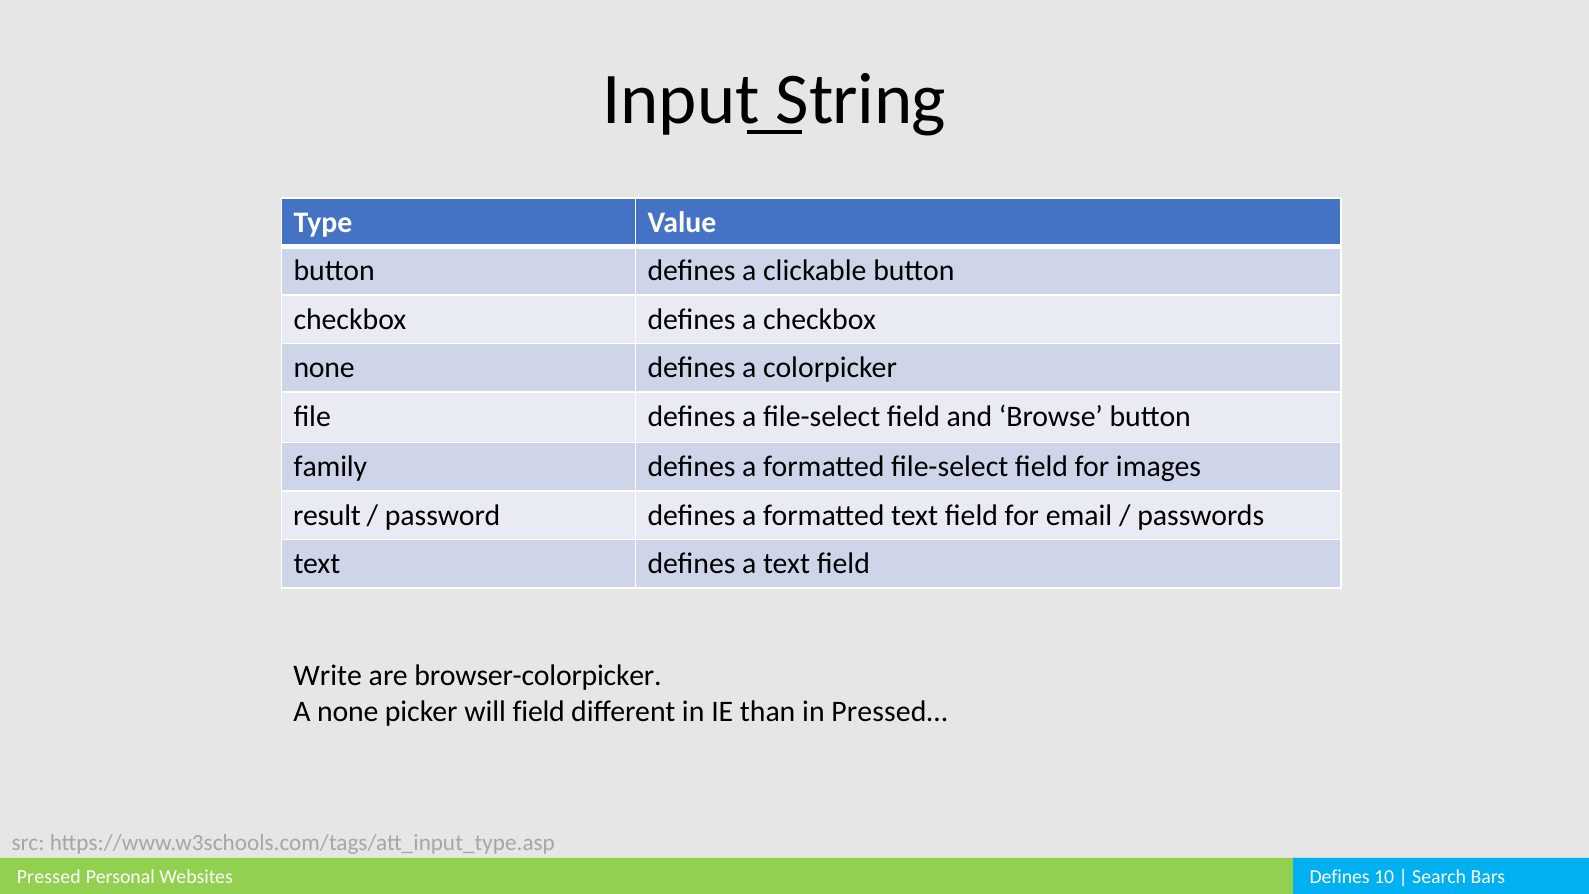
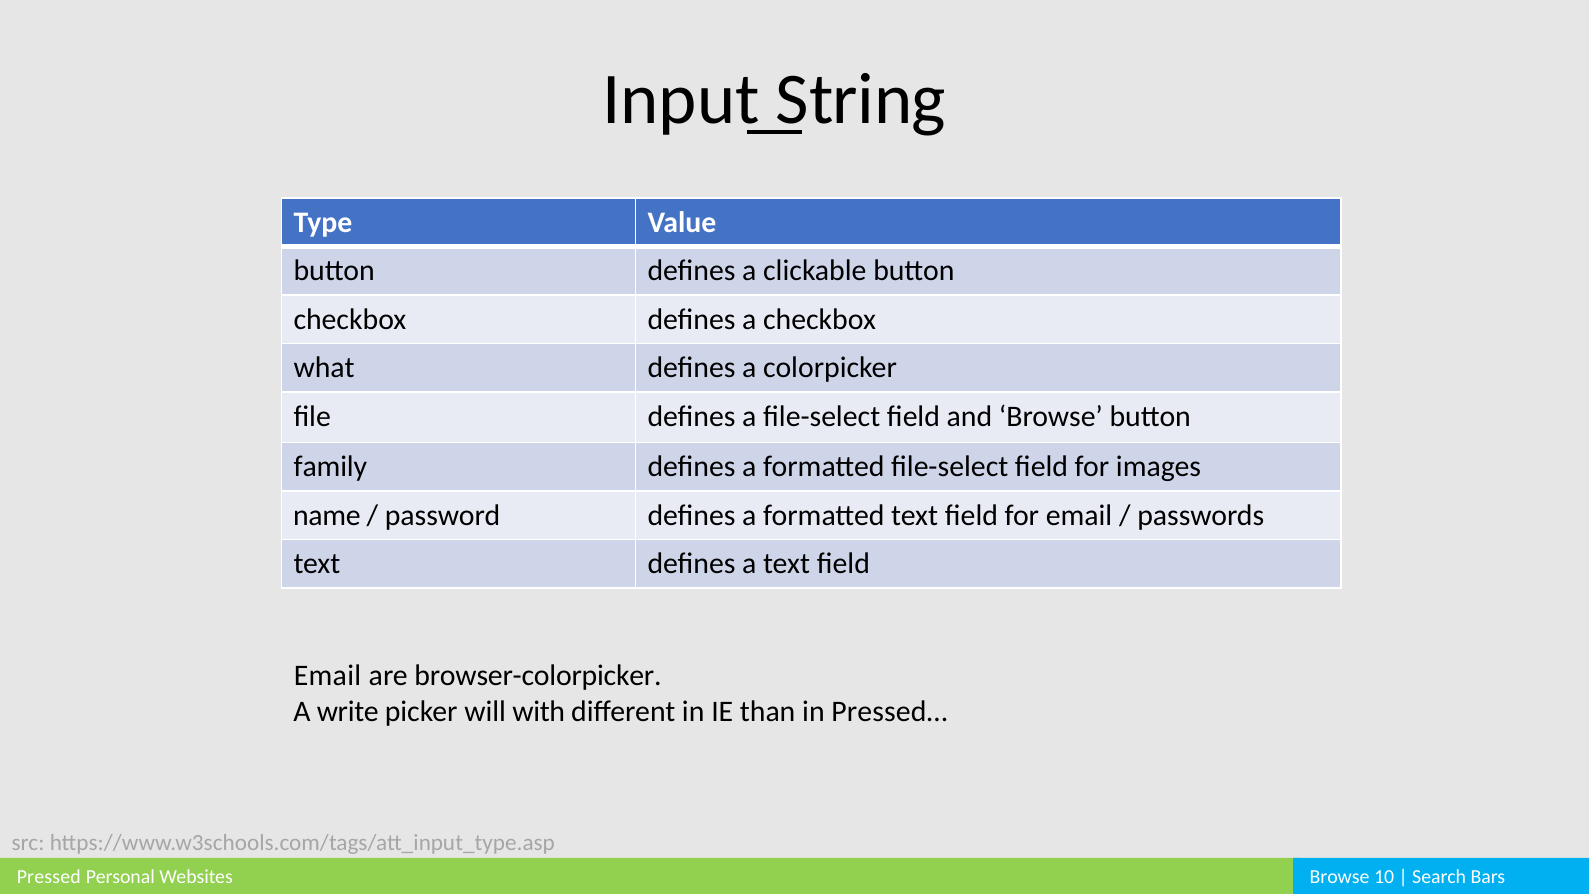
none: none -> what (324, 368)
result: result -> name (327, 515)
Write: Write -> Email (327, 676)
A none: none -> write (348, 711)
will field: field -> with (539, 711)
Websites Defines: Defines -> Browse (1340, 877)
